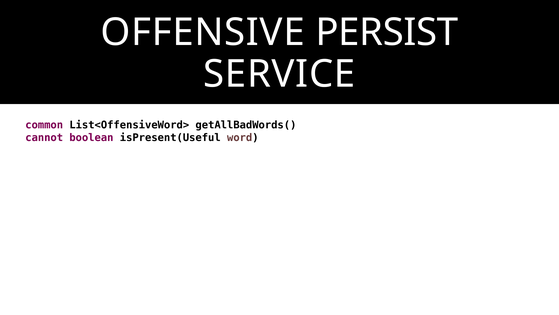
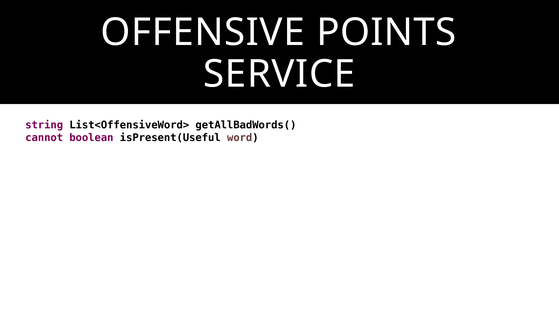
PERSIST: PERSIST -> POINTS (386, 33)
common: common -> string (44, 125)
